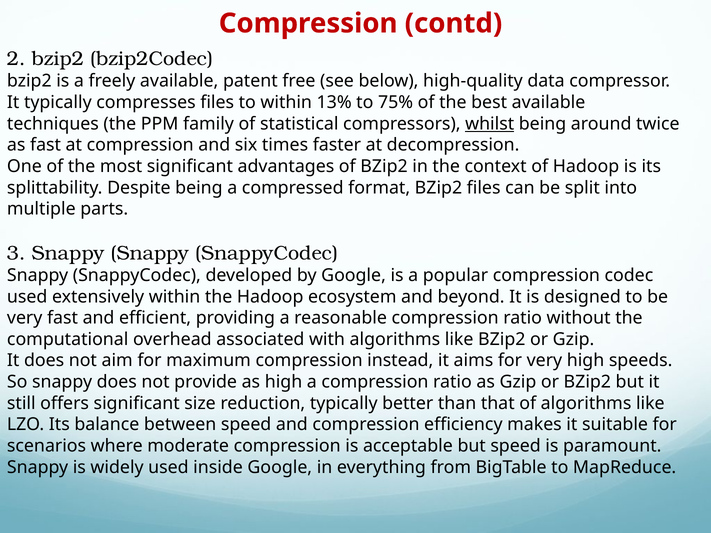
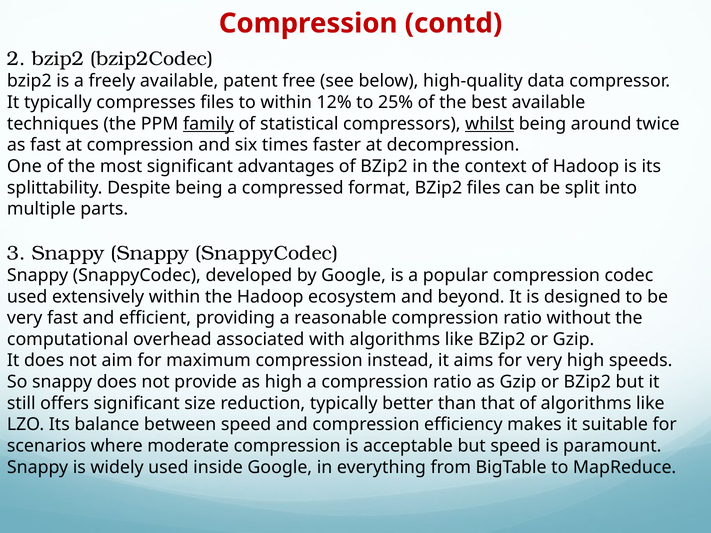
13%: 13% -> 12% (334, 102)
75%: 75% -> 25% (396, 102)
family underline: none -> present (208, 124)
